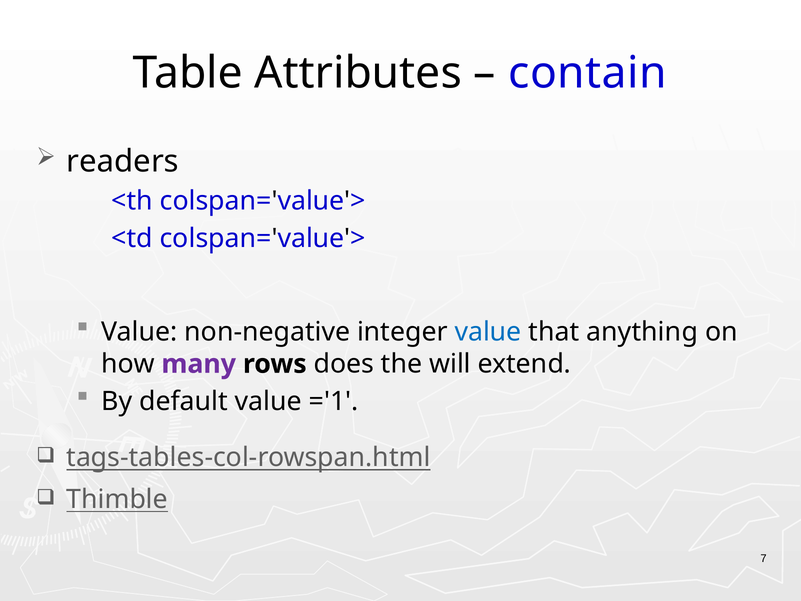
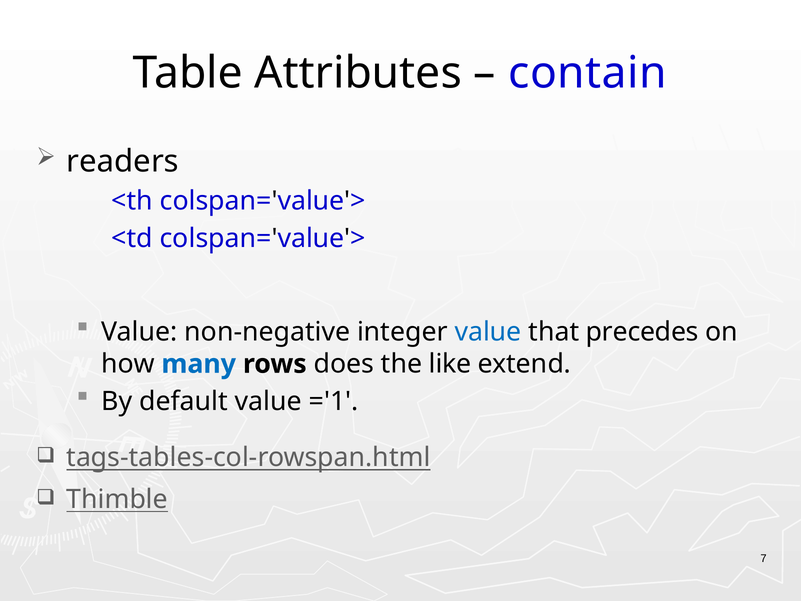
anything: anything -> precedes (642, 332)
many colour: purple -> blue (199, 364)
will: will -> like (450, 364)
